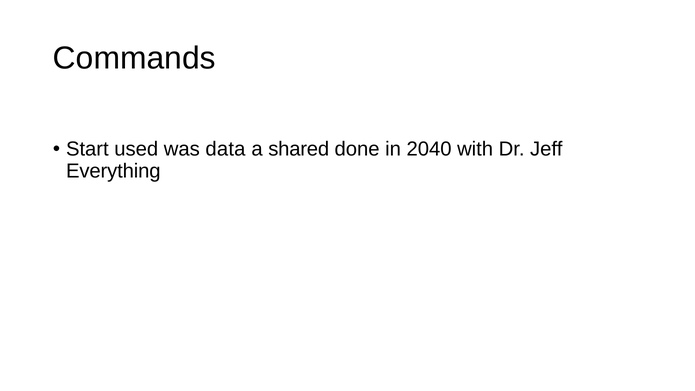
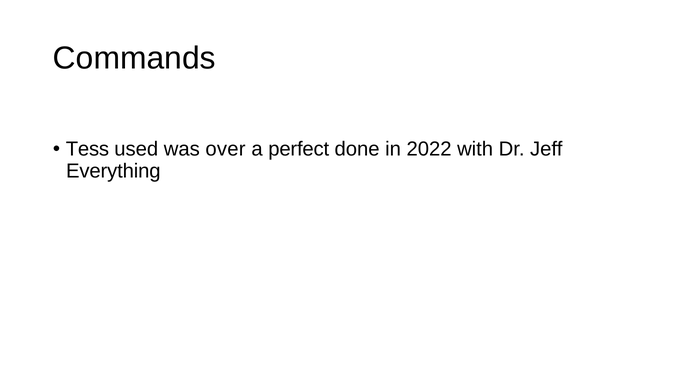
Start: Start -> Tess (87, 149)
data: data -> over (225, 149)
shared: shared -> perfect (299, 149)
2040: 2040 -> 2022 (429, 149)
